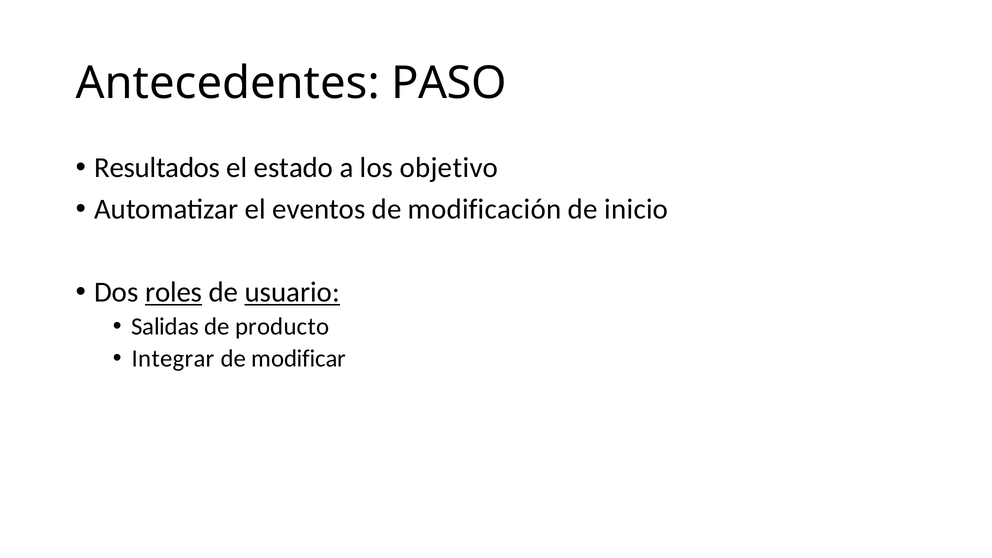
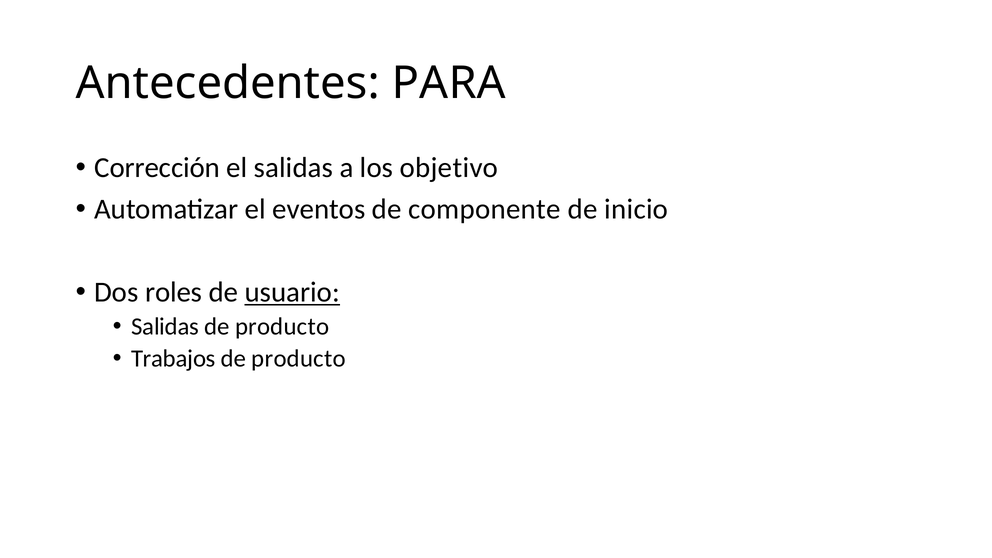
PASO: PASO -> PARA (449, 83)
Resultados: Resultados -> Corrección (157, 168)
el estado: estado -> salidas (293, 168)
modificación: modificación -> componente (485, 209)
roles underline: present -> none (174, 292)
Integrar: Integrar -> Trabajos (173, 358)
modificar: modificar -> producto (299, 358)
